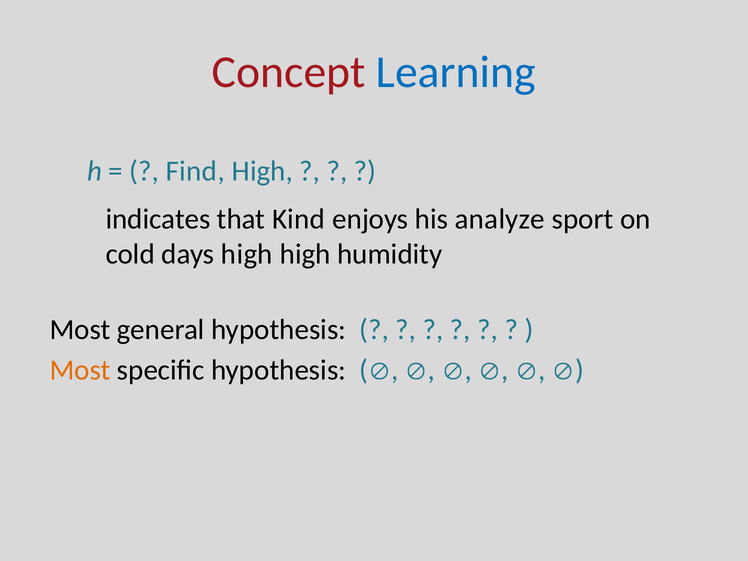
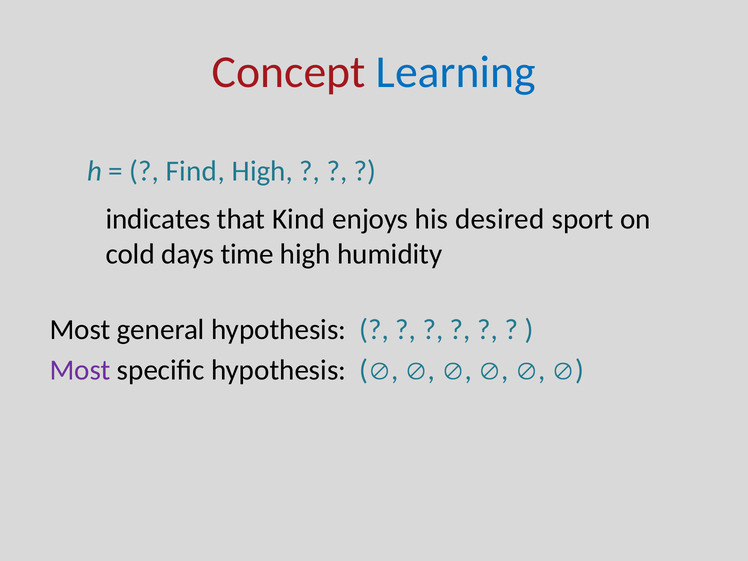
analyze: analyze -> desired (500, 219)
days high: high -> time (247, 254)
Most colour: orange -> purple (80, 370)
